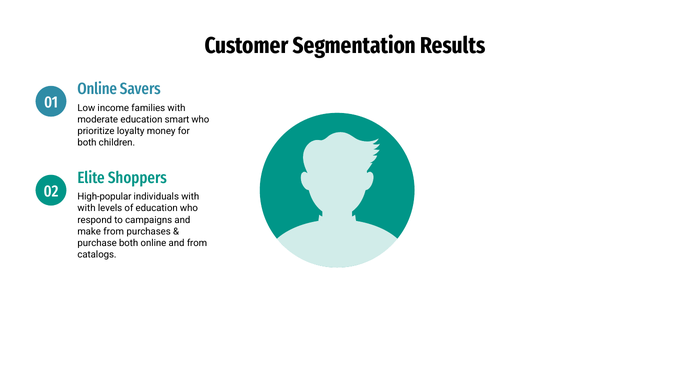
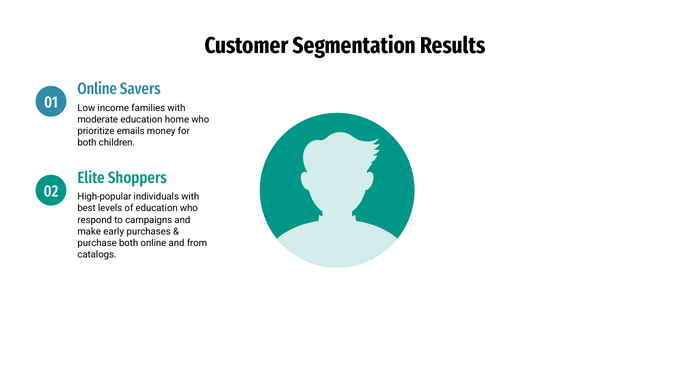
smart: smart -> home (177, 120)
loyalty: loyalty -> emails (131, 131)
with: with -> best (87, 208)
make from: from -> early (114, 231)
